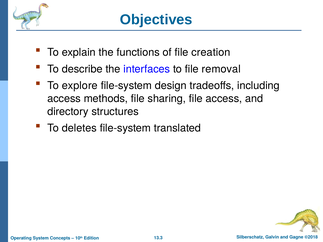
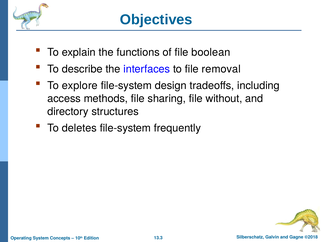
creation: creation -> boolean (211, 52)
file access: access -> without (224, 99)
translated: translated -> frequently (177, 128)
